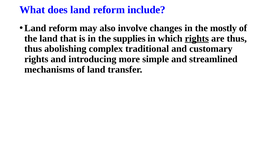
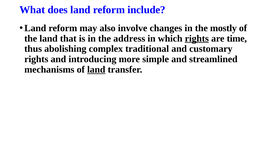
supplies: supplies -> address (129, 38)
are thus: thus -> time (237, 38)
land underline: none -> present (96, 70)
